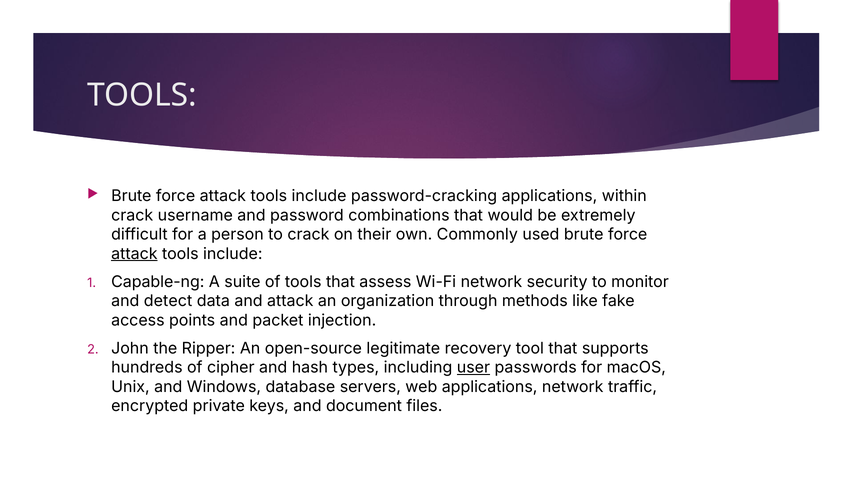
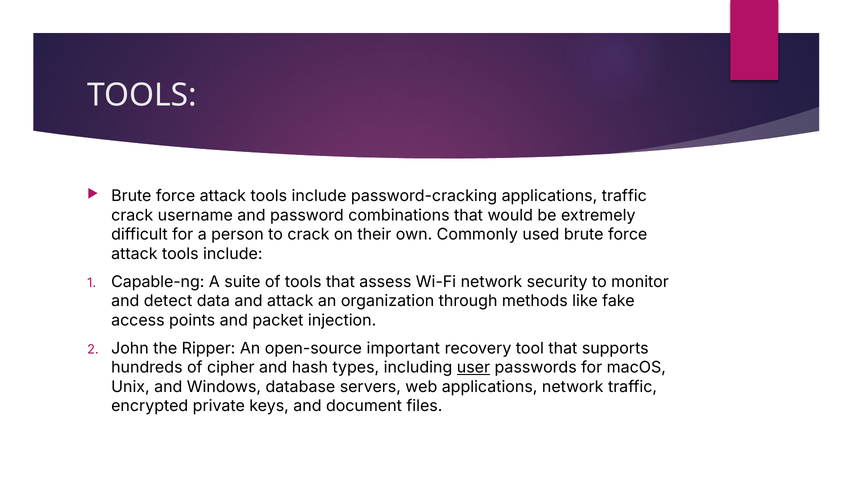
applications within: within -> traffic (624, 196)
attack underline: present -> none (134, 254)
legitimate: legitimate -> important (403, 348)
